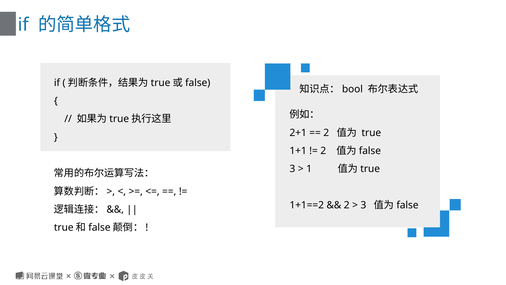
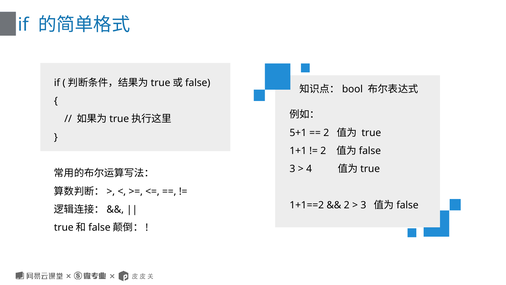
2+1: 2+1 -> 5+1 (298, 133)
1: 1 -> 4 (309, 169)
